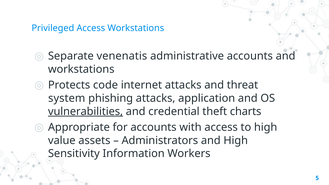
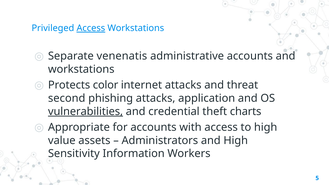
Access underline: none -> present (91, 28)
code: code -> color (106, 85)
system: system -> second (67, 98)
